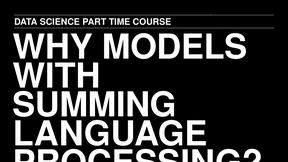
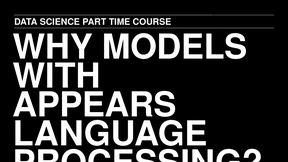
SUMMING: SUMMING -> APPEARS (94, 105)
